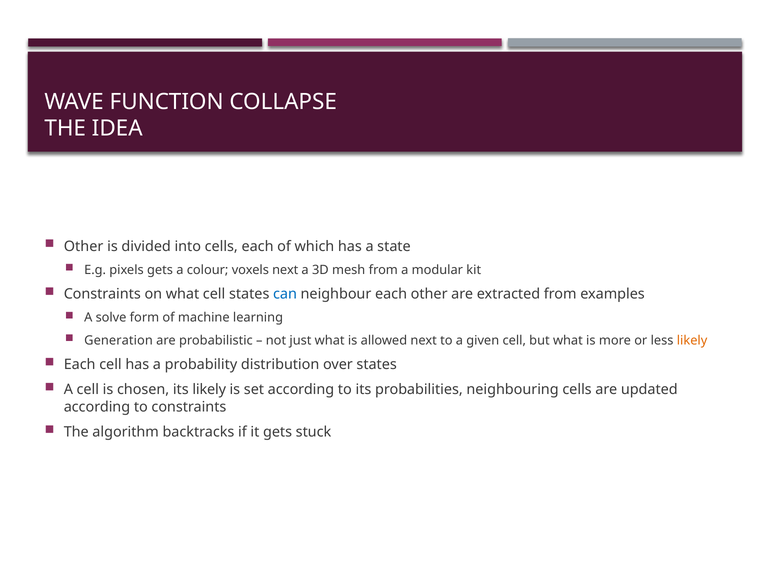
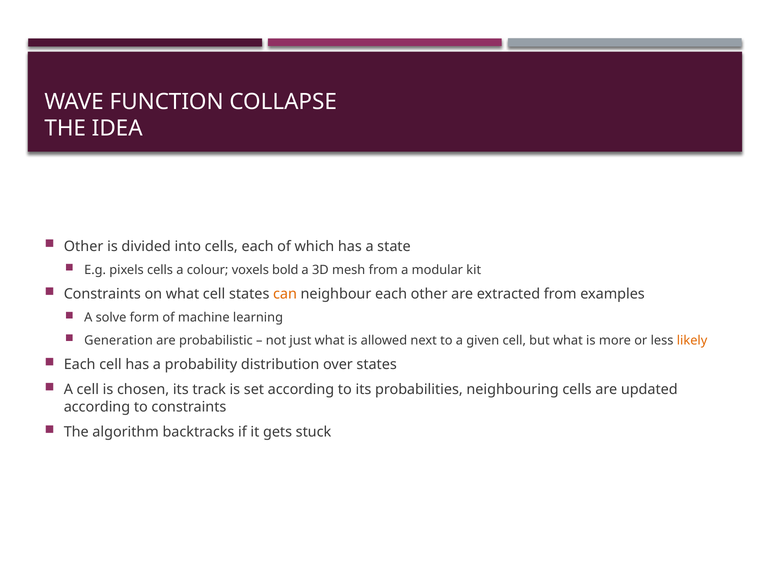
pixels gets: gets -> cells (160, 270)
voxels next: next -> bold (285, 270)
can colour: blue -> orange (285, 294)
its likely: likely -> track (209, 390)
